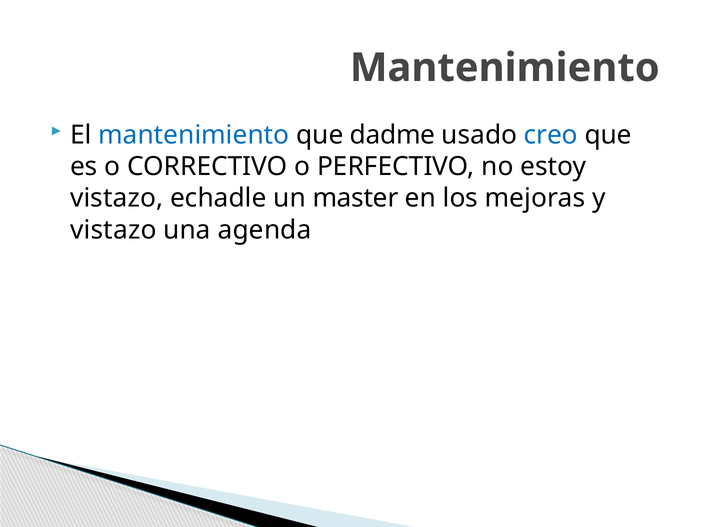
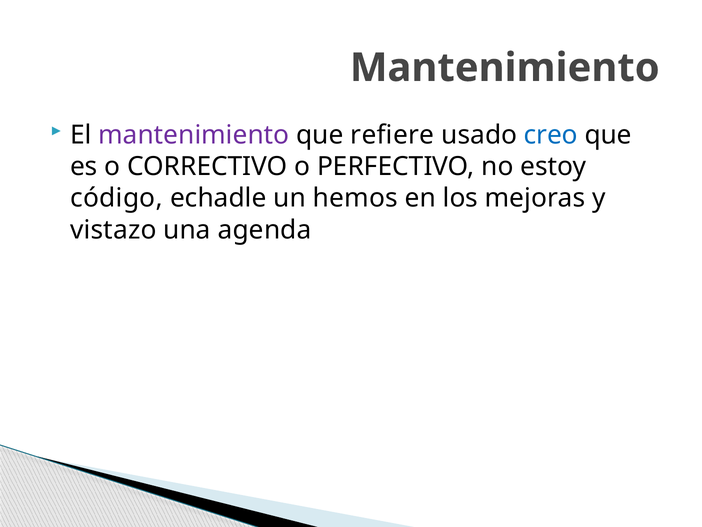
mantenimiento colour: blue -> purple (194, 135)
dadme: dadme -> refiere (392, 135)
vistazo: vistazo -> código (117, 198)
master: master -> hemos (355, 198)
